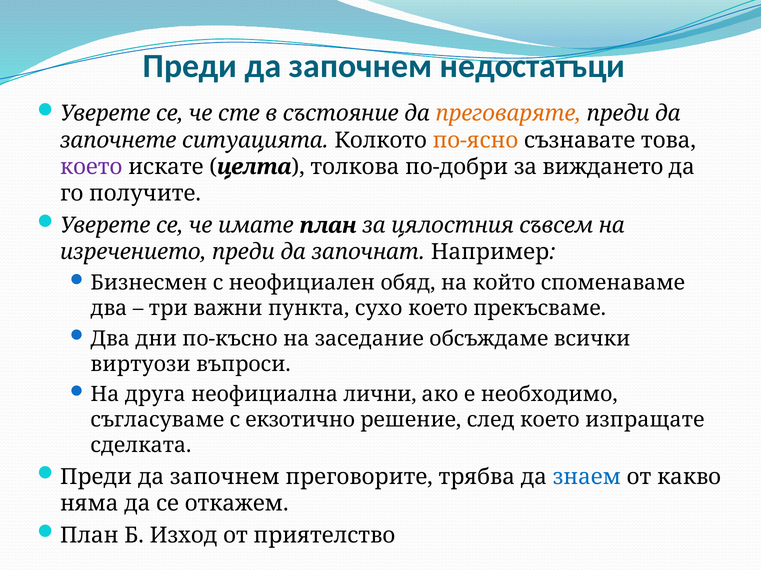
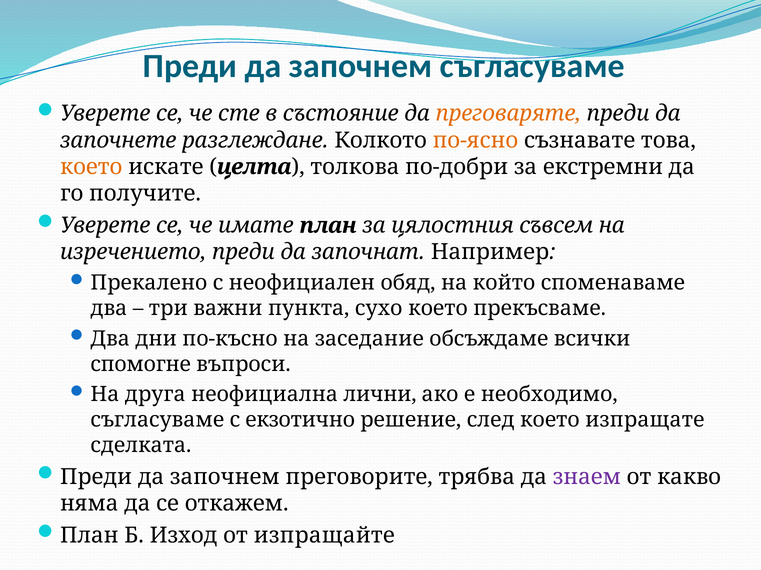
започнем недостатъци: недостатъци -> съгласуваме (532, 66)
ситуацията: ситуацията -> разглеждане (255, 140)
което colour: purple -> orange (91, 167)
виждането: виждането -> екстремни (603, 167)
Бизнесмен: Бизнесмен -> Прекалено (149, 283)
виртуози: виртуози -> спомогне (141, 365)
знаем colour: blue -> purple (587, 477)
приятелство: приятелство -> изпращайте (324, 536)
